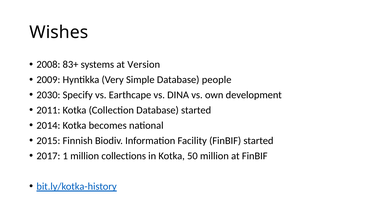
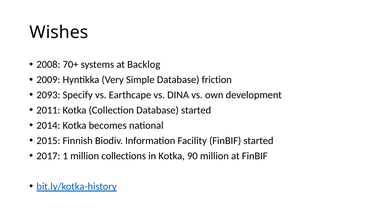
83+: 83+ -> 70+ (71, 64)
Version: Version -> Backlog (144, 64)
people: people -> friction (217, 80)
2030: 2030 -> 2093 (48, 95)
50: 50 -> 90 (192, 156)
